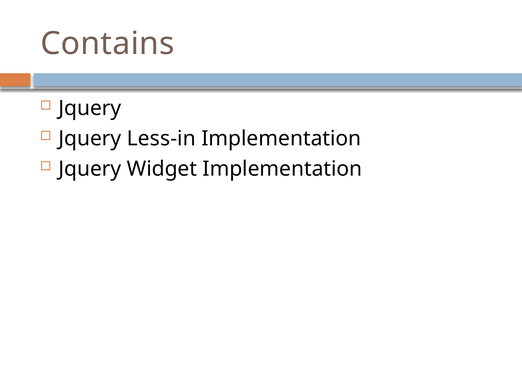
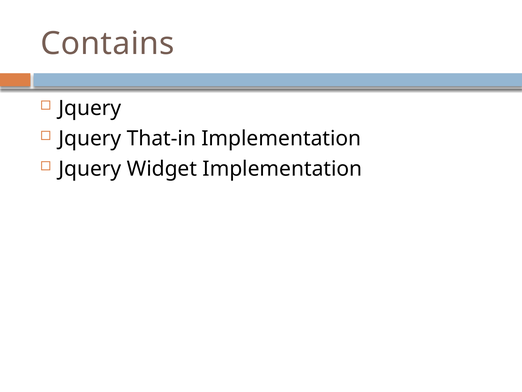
Less-in: Less-in -> That-in (161, 138)
